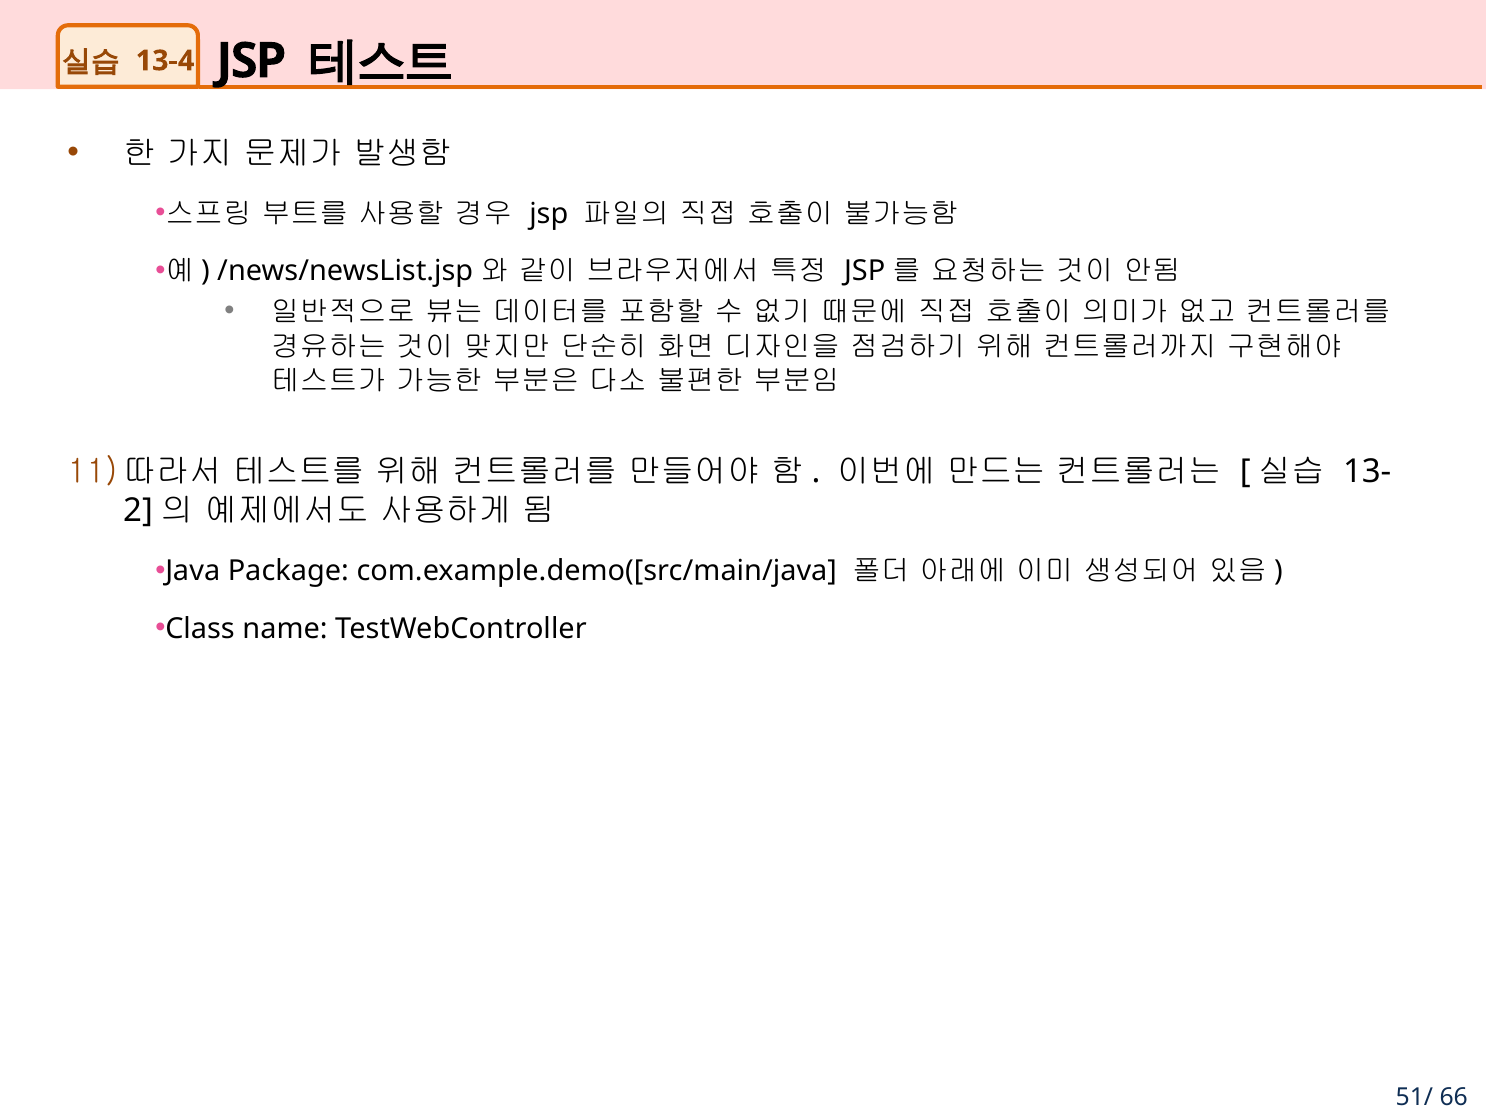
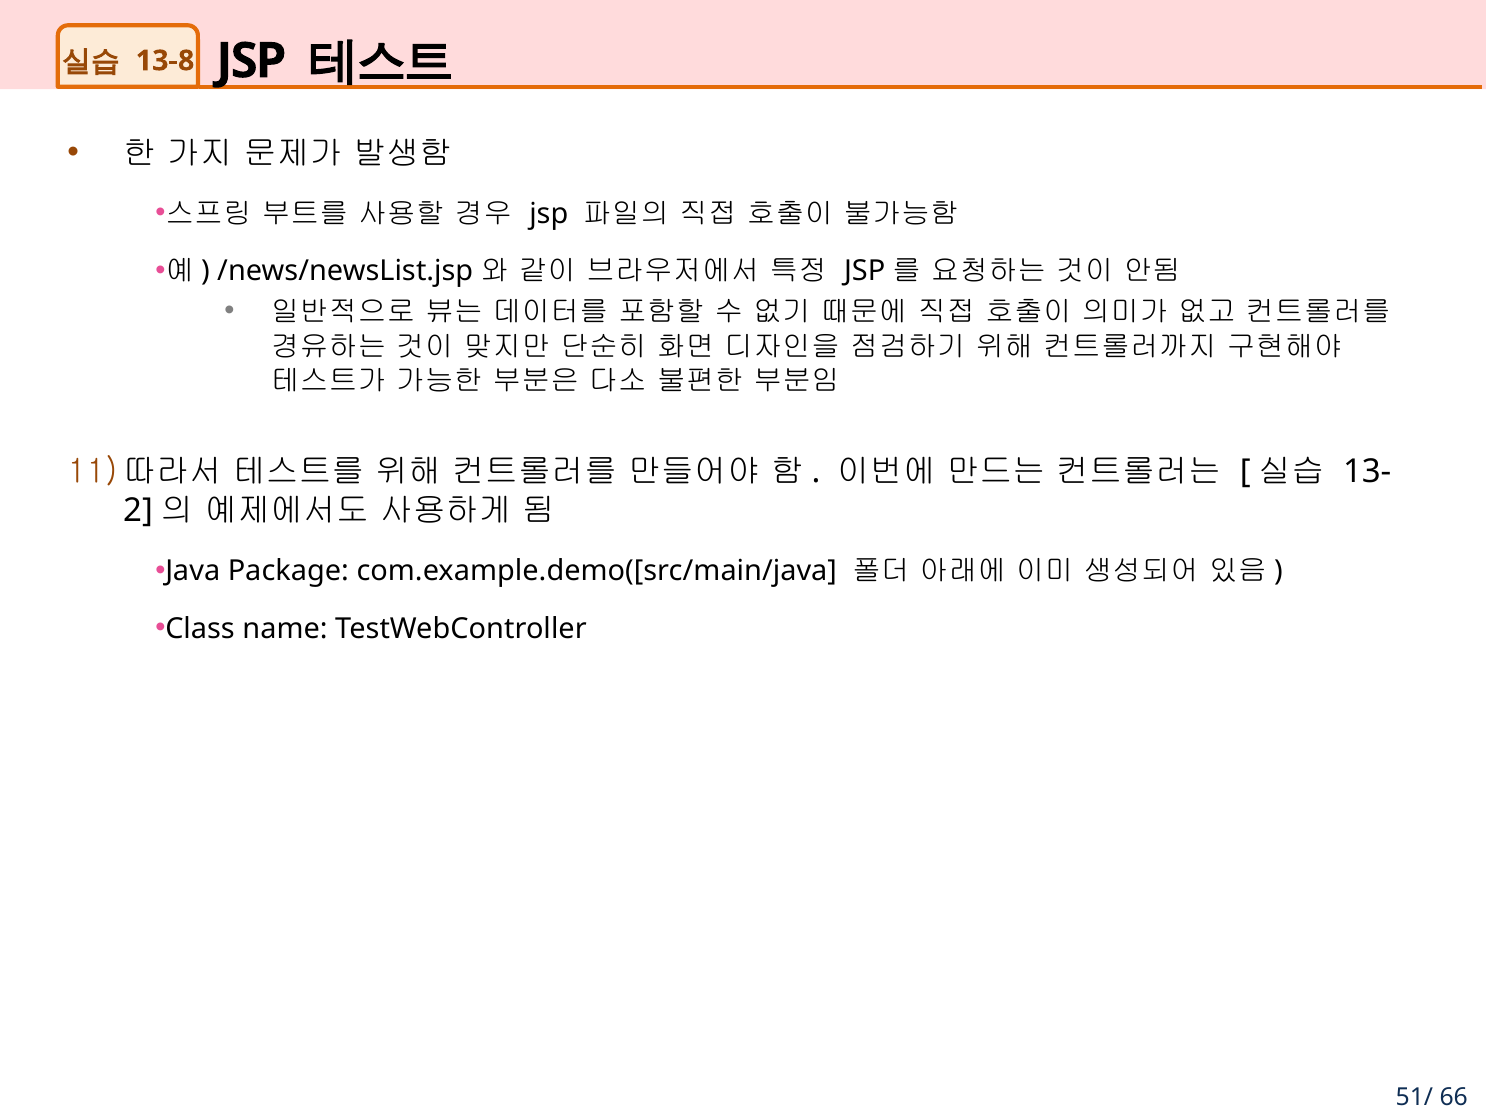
13-4: 13-4 -> 13-8 (165, 61)
